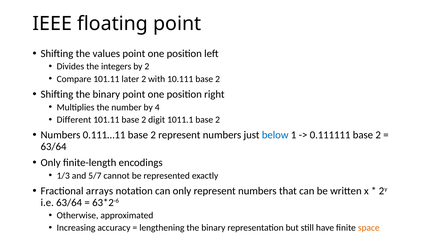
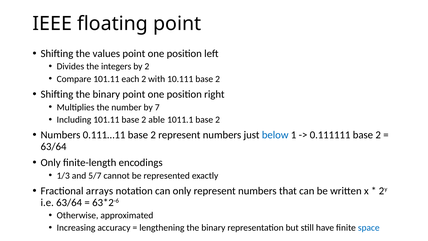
later: later -> each (130, 79)
4: 4 -> 7 (157, 107)
Different: Different -> Including (74, 120)
digit: digit -> able (157, 120)
space colour: orange -> blue (369, 228)
